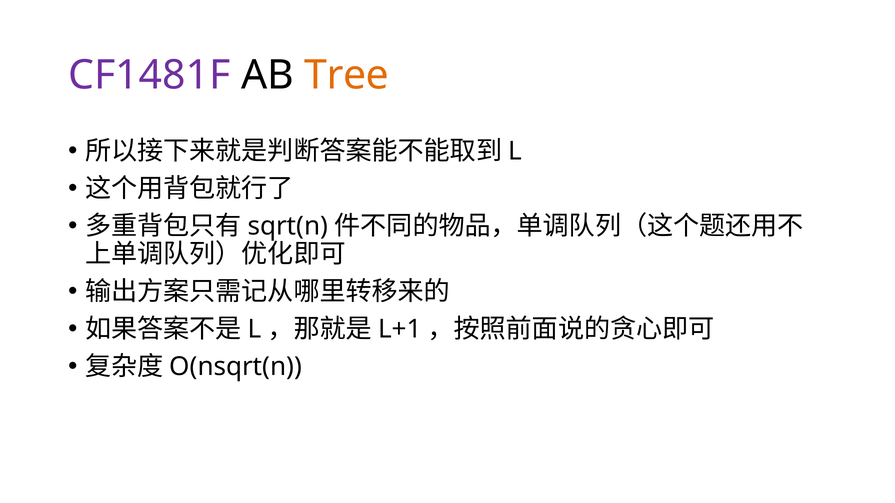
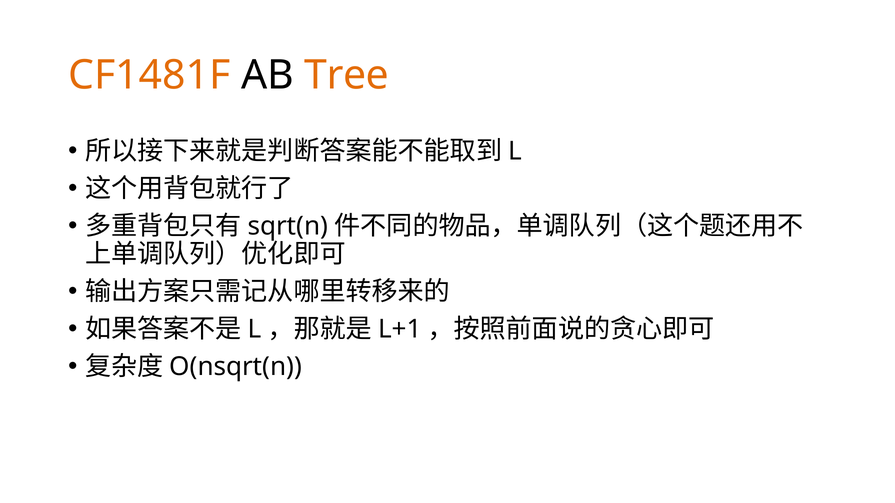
CF1481F colour: purple -> orange (149, 75)
